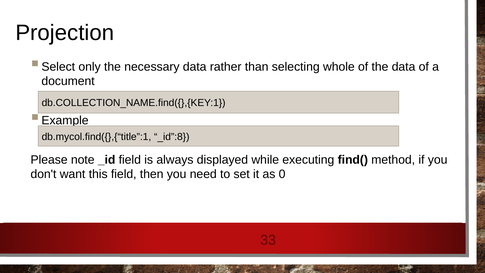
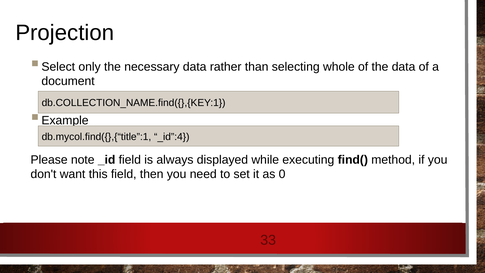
_id”:8: _id”:8 -> _id”:4 (172, 137)
